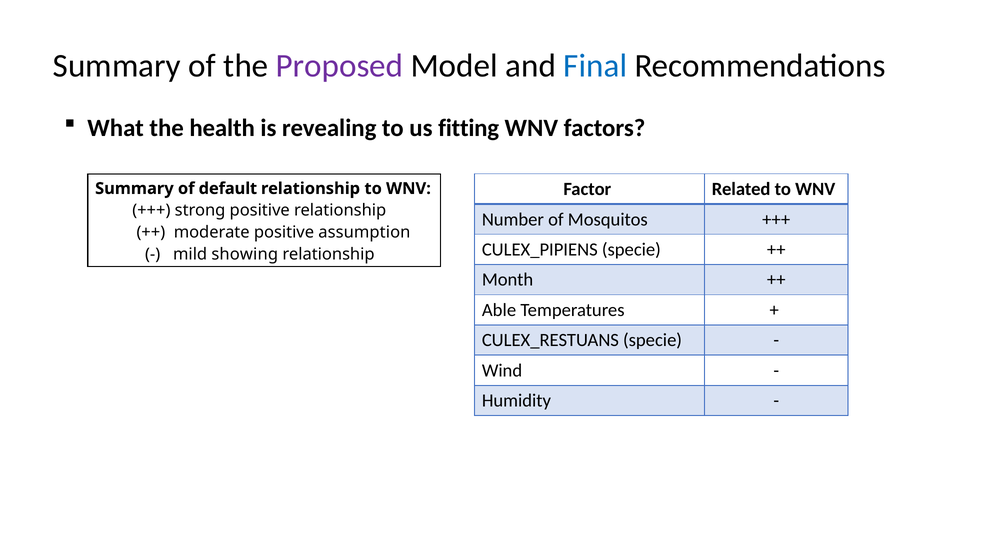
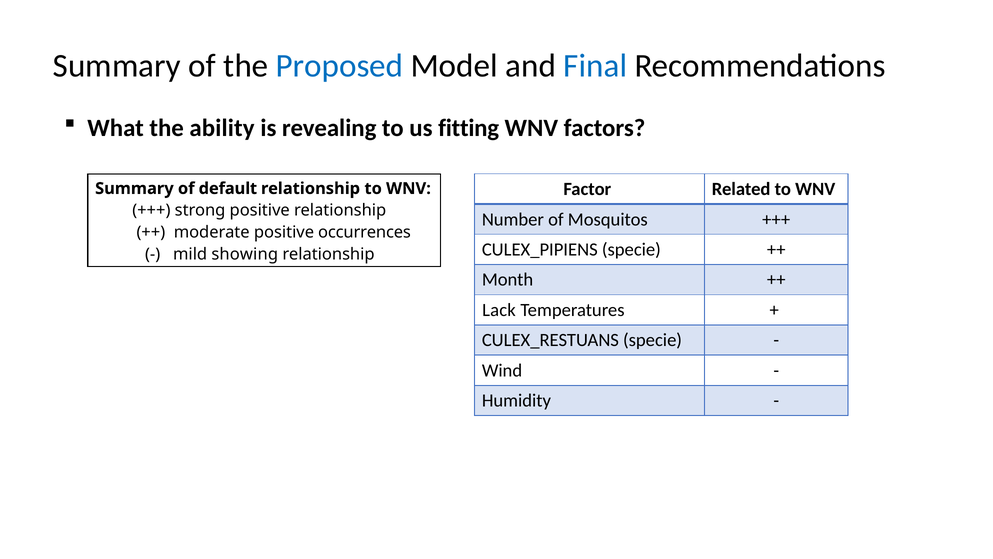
Proposed colour: purple -> blue (340, 66)
health: health -> ability (222, 128)
assumption: assumption -> occurrences (364, 232)
Able: Able -> Lack (499, 310)
